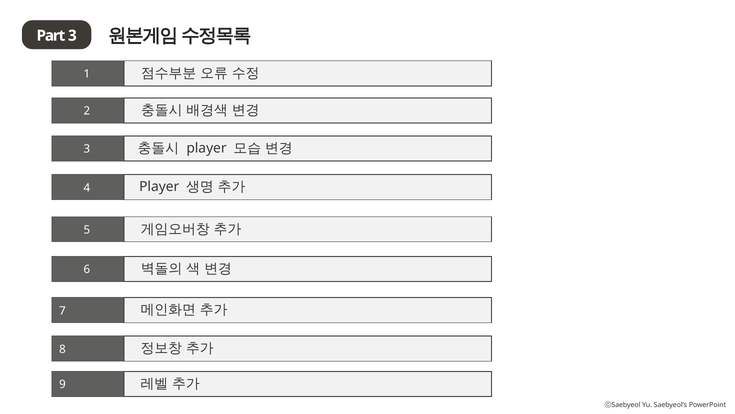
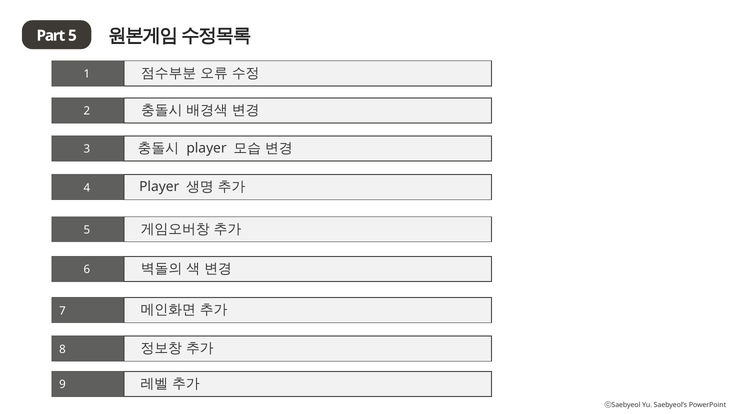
Part 3: 3 -> 5 (72, 36)
